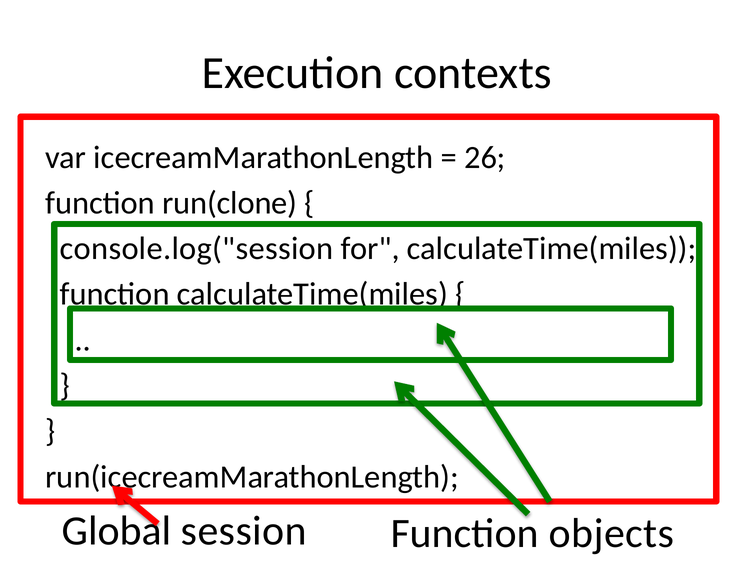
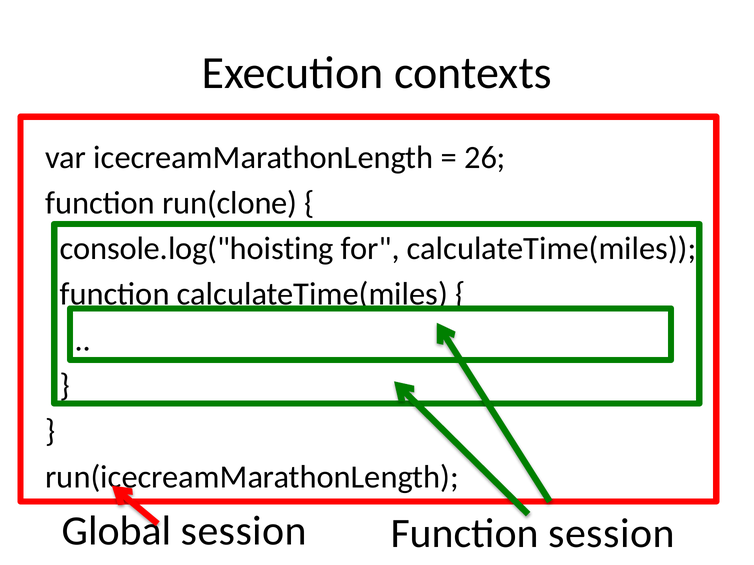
console.log("session: console.log("session -> console.log("hoisting (197, 249)
objects: objects -> session (611, 534)
